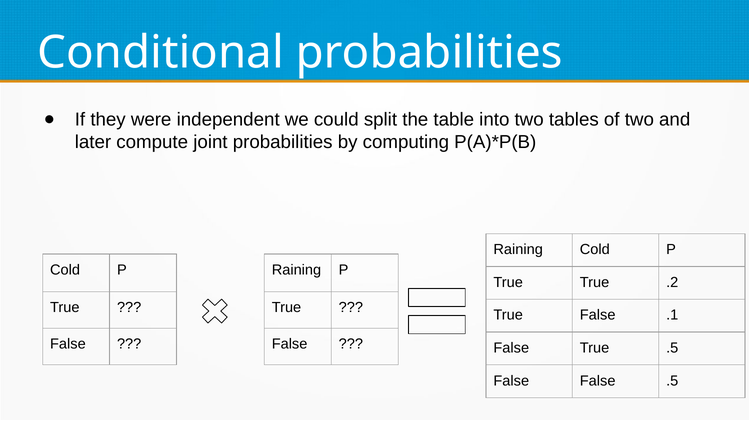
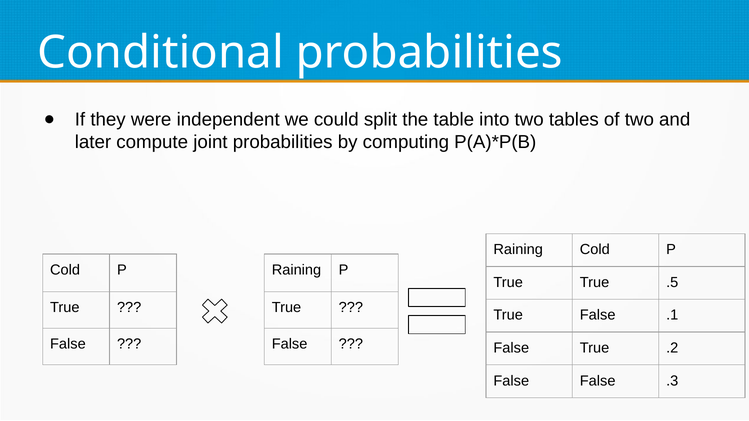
.2: .2 -> .5 (672, 283)
True .5: .5 -> .2 (672, 348)
False .5: .5 -> .3 (672, 381)
